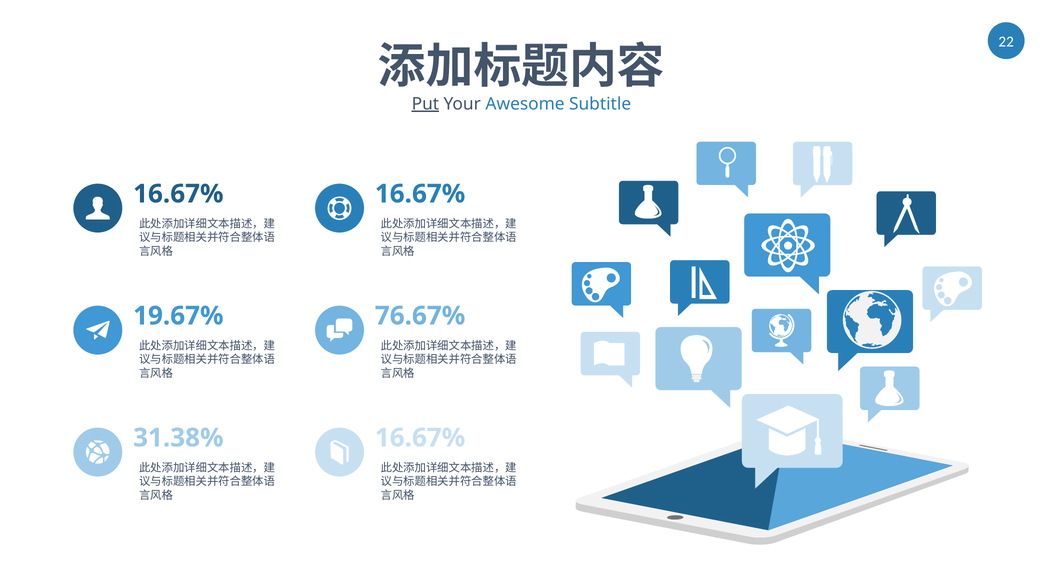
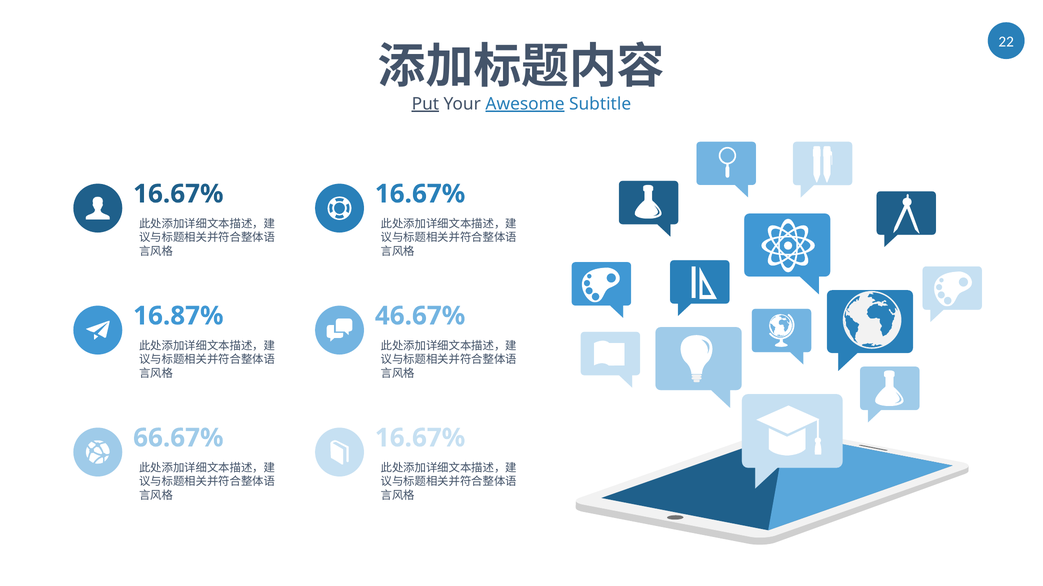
Awesome underline: none -> present (525, 104)
19.67%: 19.67% -> 16.87% (178, 316)
76.67%: 76.67% -> 46.67% (420, 316)
31.38%: 31.38% -> 66.67% (178, 438)
